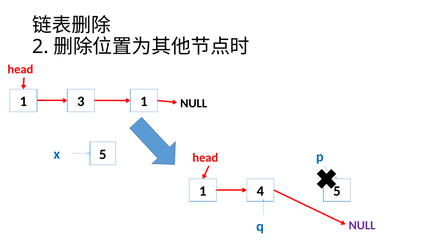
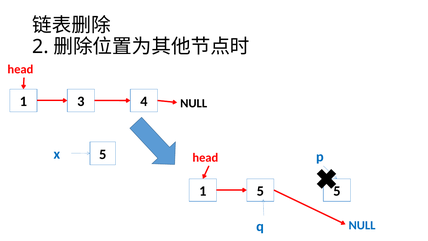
3 1: 1 -> 4 (144, 101)
1 4: 4 -> 5 (260, 191)
NULL colour: purple -> blue (362, 225)
